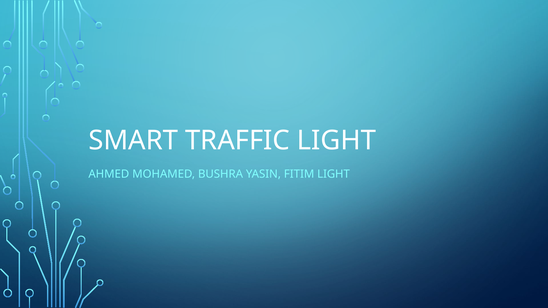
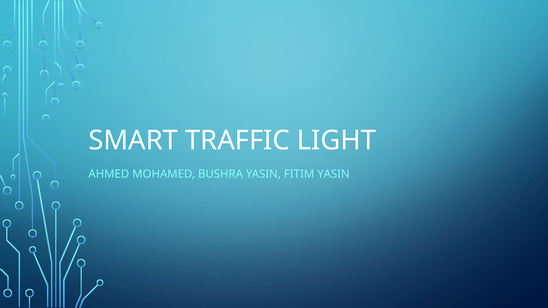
FITIM LIGHT: LIGHT -> YASIN (333, 174)
